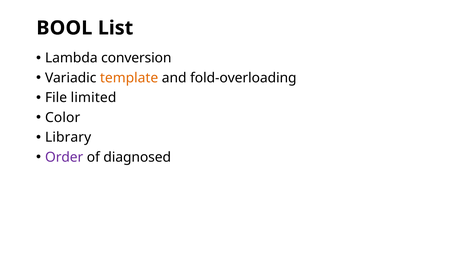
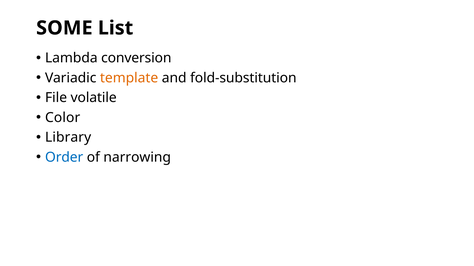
BOOL: BOOL -> SOME (64, 28)
fold-overloading: fold-overloading -> fold-substitution (243, 78)
limited: limited -> volatile (94, 98)
Order colour: purple -> blue (64, 158)
diagnosed: diagnosed -> narrowing (137, 158)
